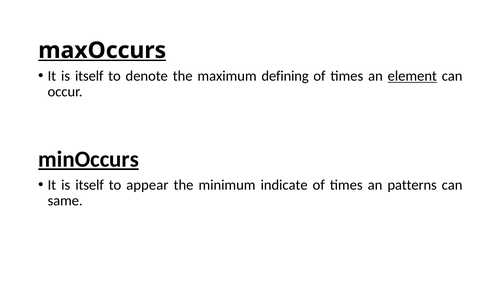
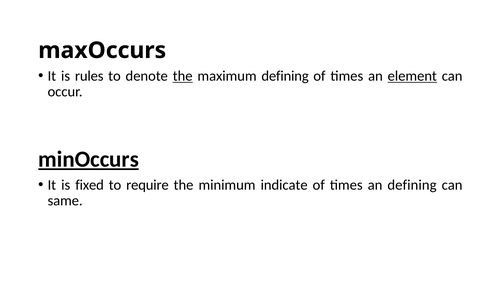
maxOccurs underline: present -> none (102, 50)
itself: itself -> rules (89, 76)
the underline: none -> present (183, 76)
itself: itself -> fixed (90, 185)
appear: appear -> require (147, 185)
an patterns: patterns -> defining (412, 185)
